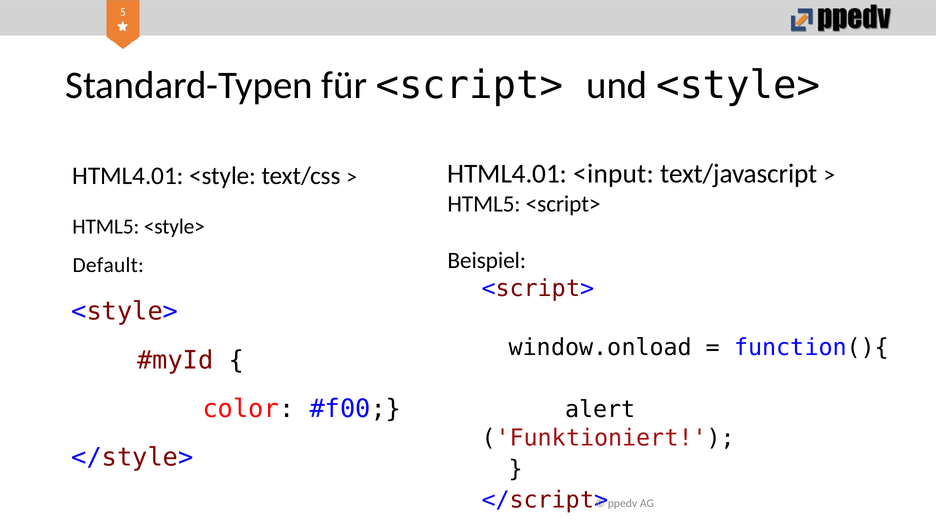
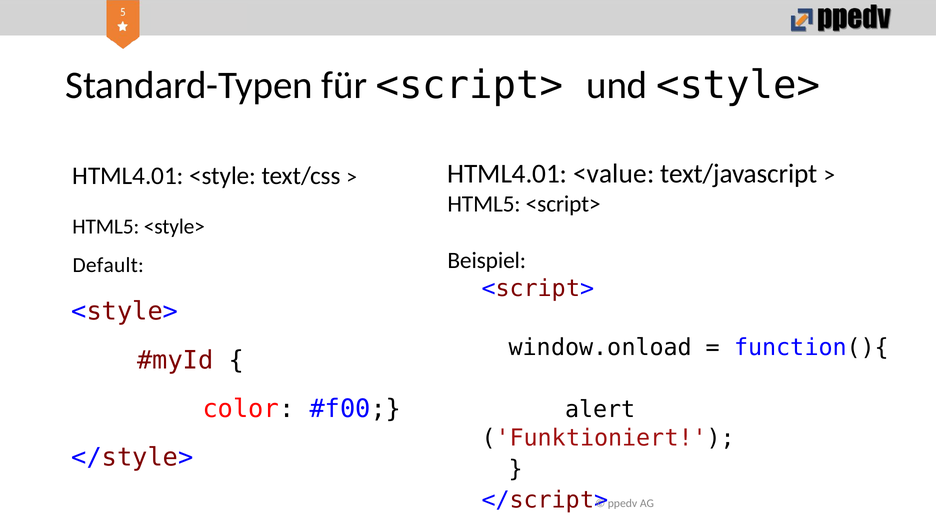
<input: <input -> <value (614, 174)
